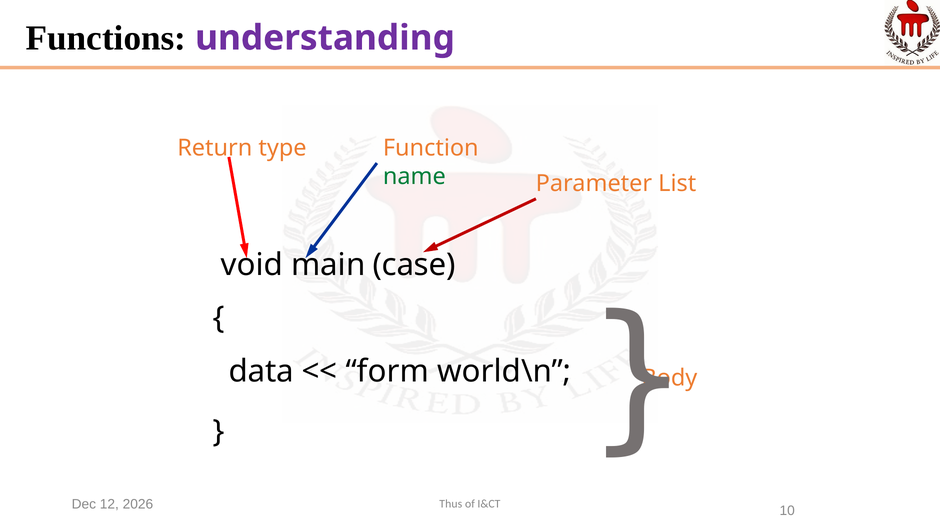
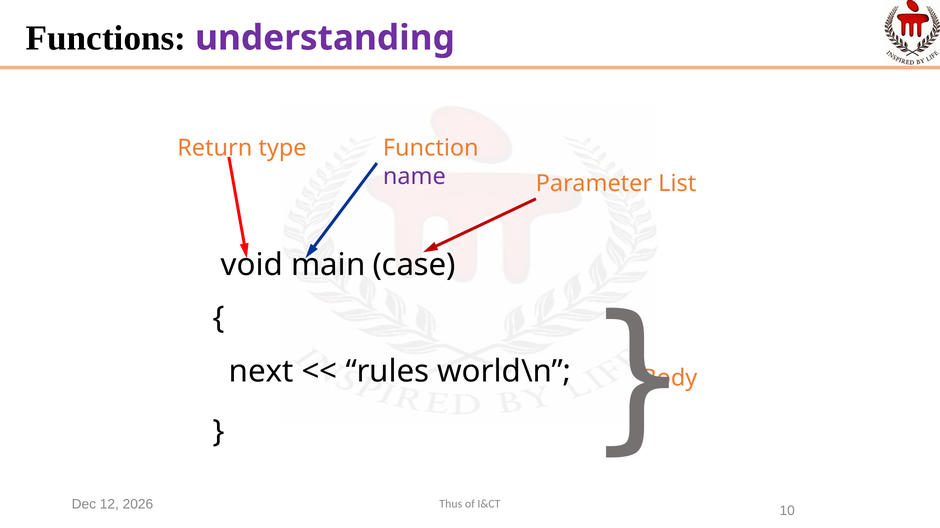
name colour: green -> purple (414, 177)
data: data -> next (261, 372)
form: form -> rules (387, 372)
